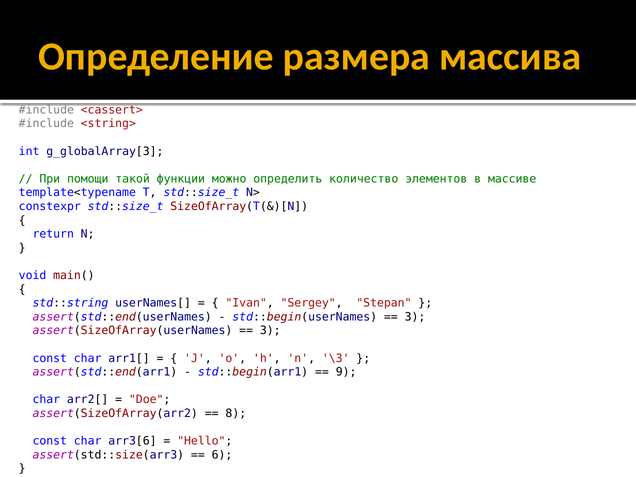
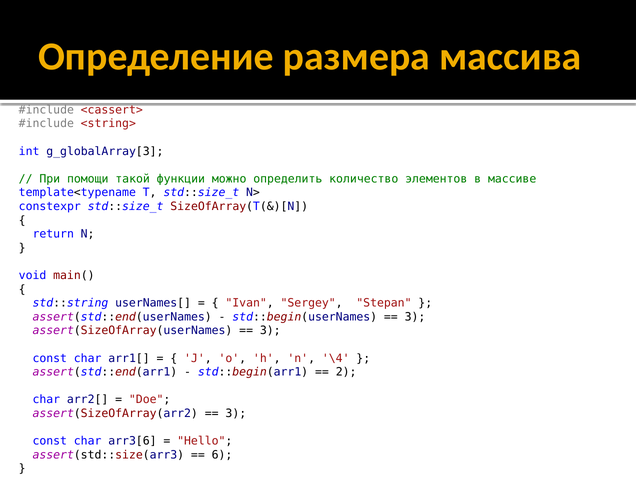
\3: \3 -> \4 (336, 358)
9: 9 -> 2 (346, 372)
8: 8 -> 3 (236, 413)
